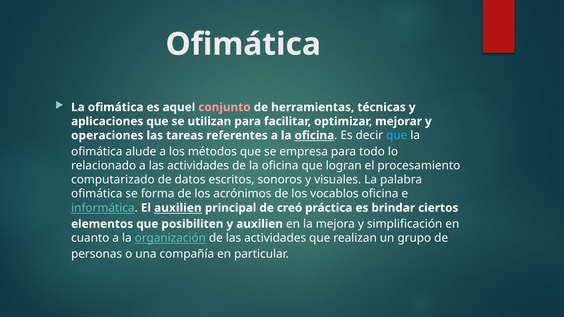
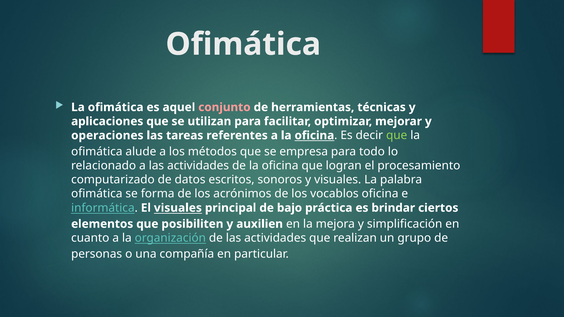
que colour: light blue -> light green (397, 136)
El auxilien: auxilien -> visuales (178, 208)
creó: creó -> bajo (290, 208)
